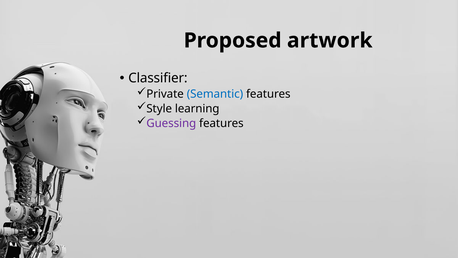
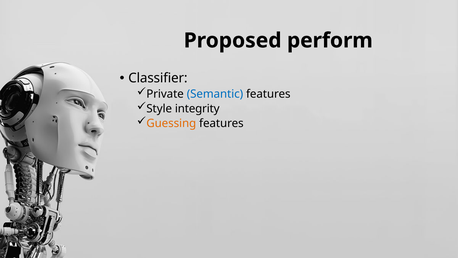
artwork: artwork -> perform (330, 40)
learning: learning -> integrity (197, 109)
Guessing colour: purple -> orange (171, 123)
